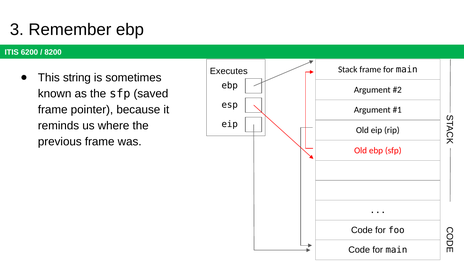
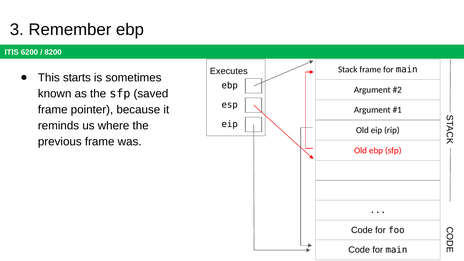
string: string -> starts (77, 78)
